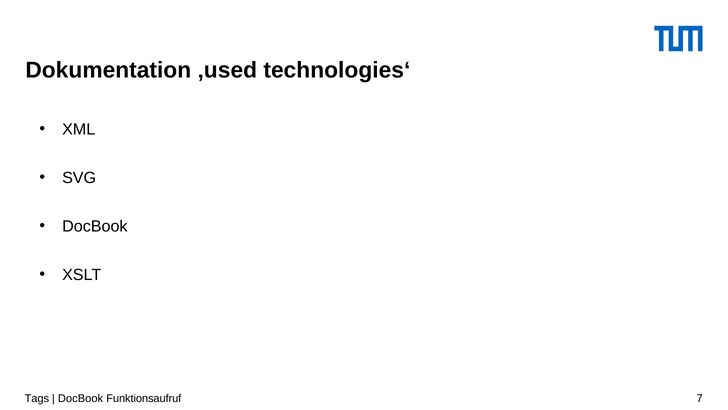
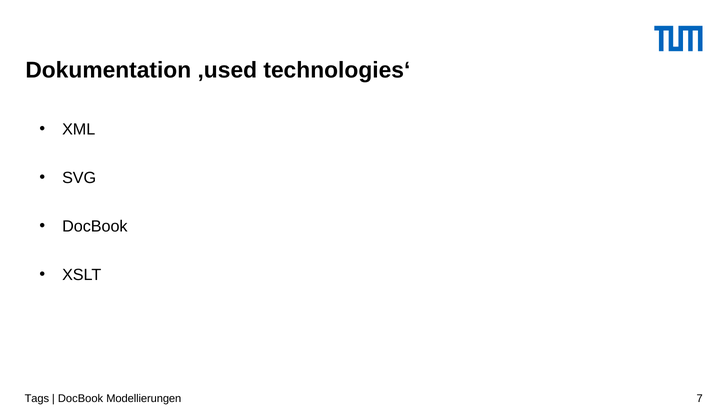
Funktionsaufruf: Funktionsaufruf -> Modellierungen (144, 398)
